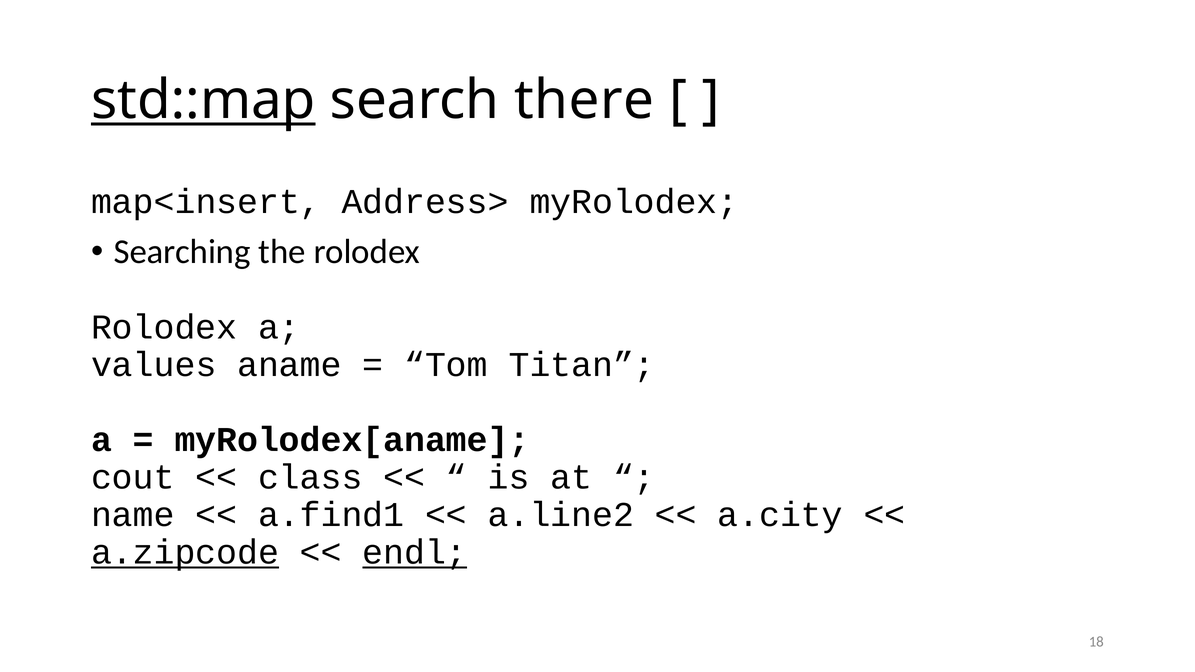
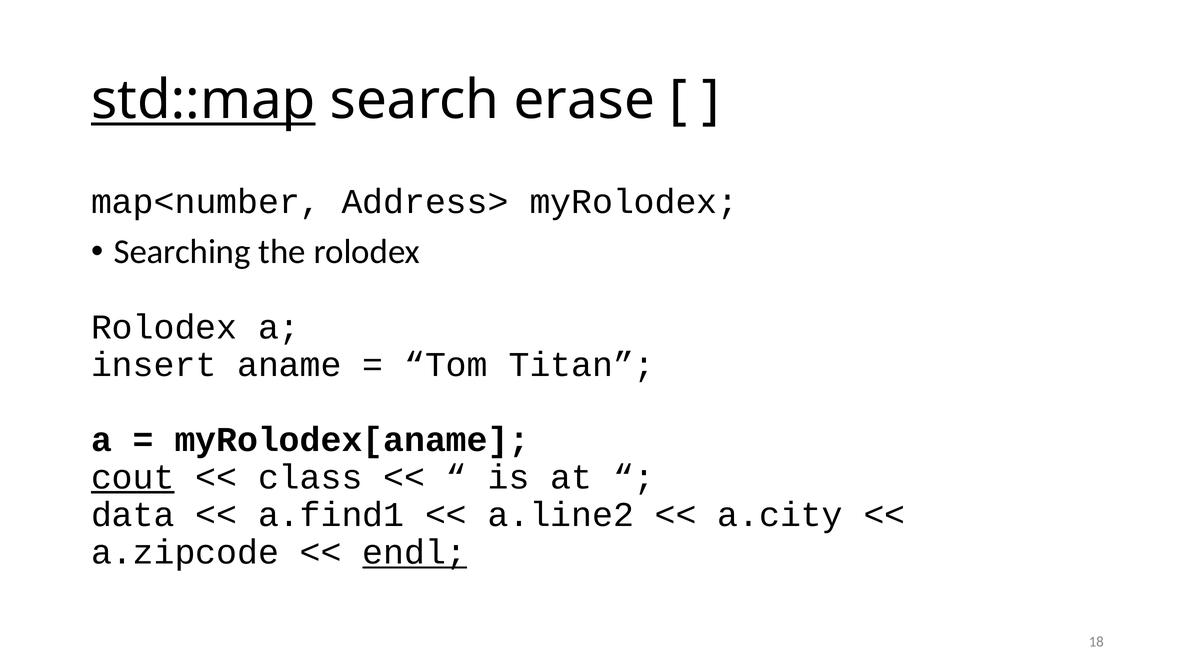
there: there -> erase (584, 100)
map<insert: map<insert -> map<number (206, 202)
values: values -> insert (154, 365)
cout underline: none -> present (133, 477)
name: name -> data (133, 515)
a.zipcode underline: present -> none (185, 553)
